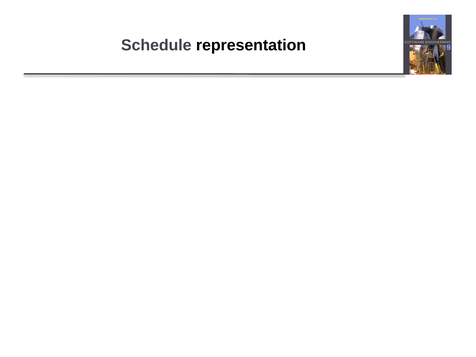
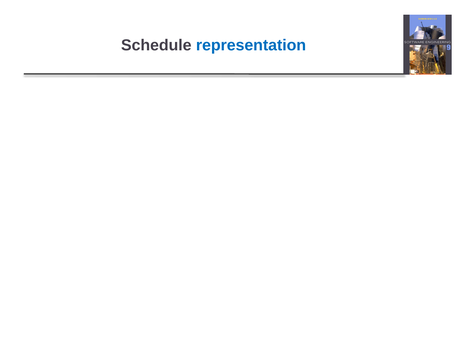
representation colour: black -> blue (251, 45)
